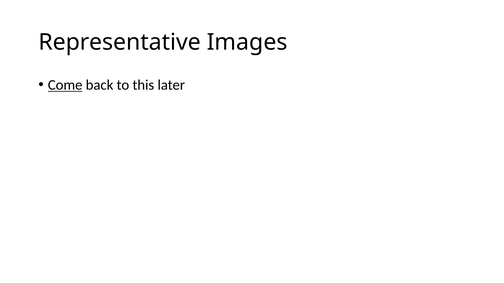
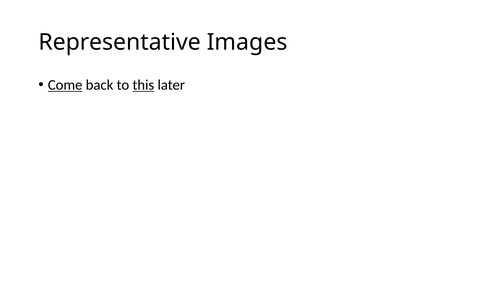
this underline: none -> present (143, 85)
